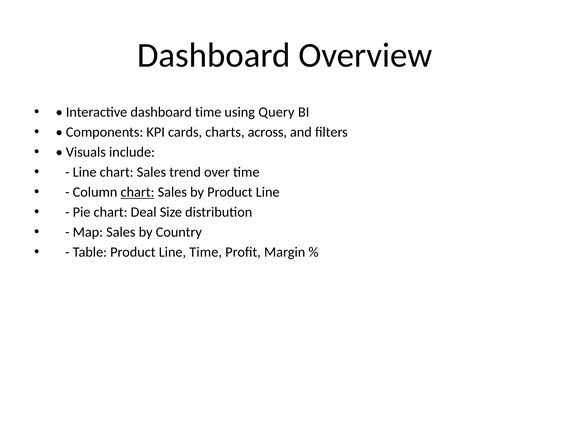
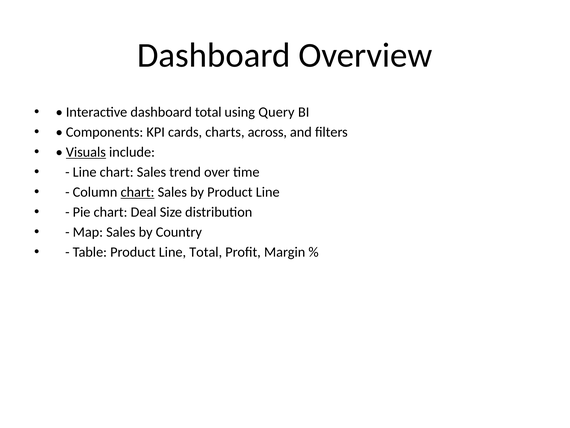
dashboard time: time -> total (208, 112)
Visuals underline: none -> present (86, 152)
Line Time: Time -> Total (206, 252)
